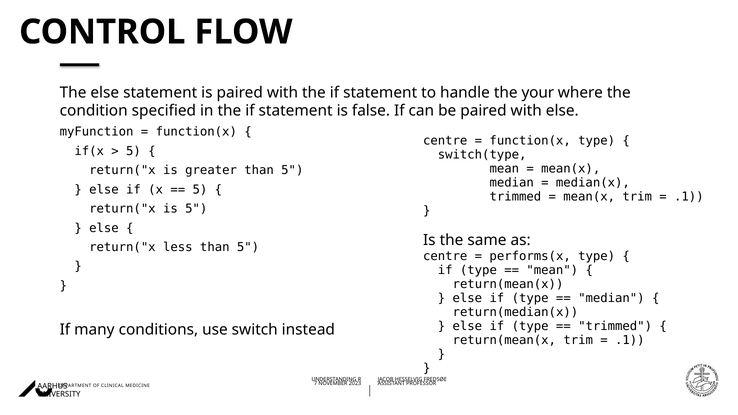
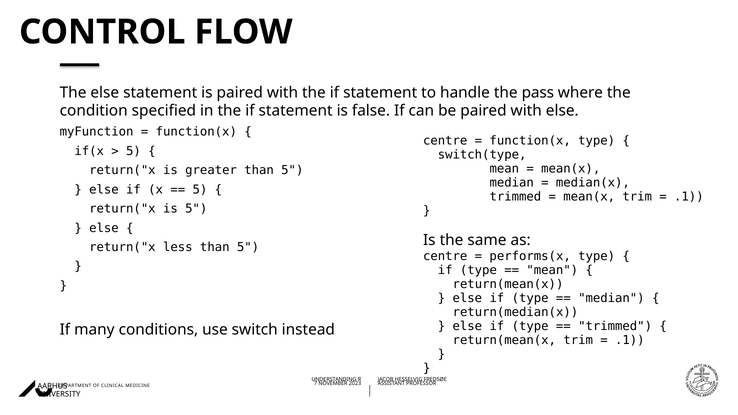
your: your -> pass (538, 93)
